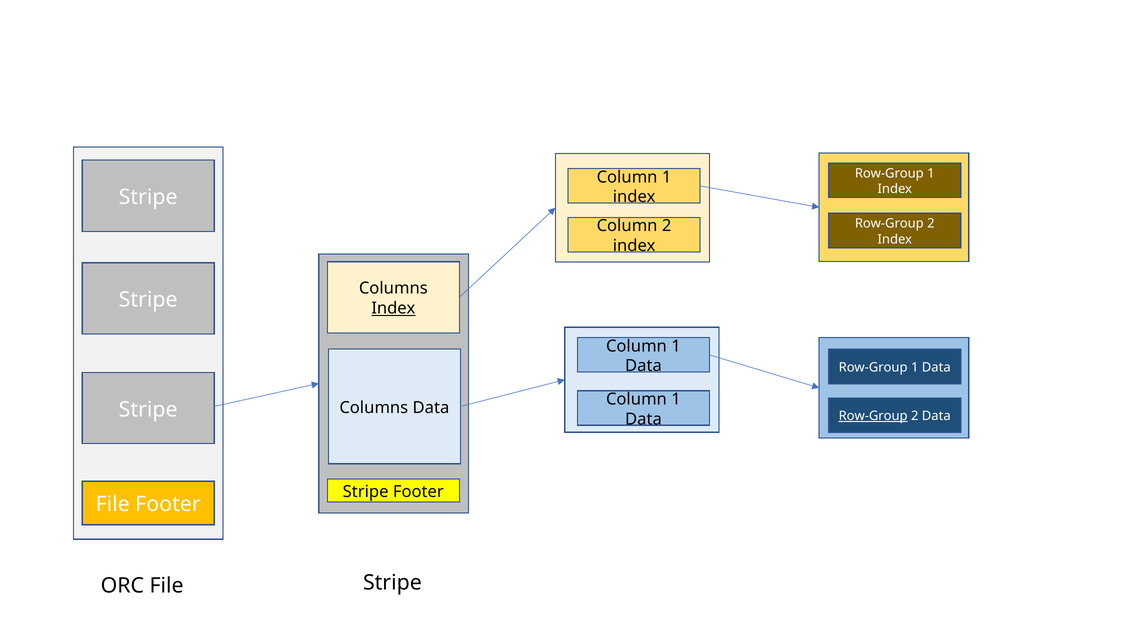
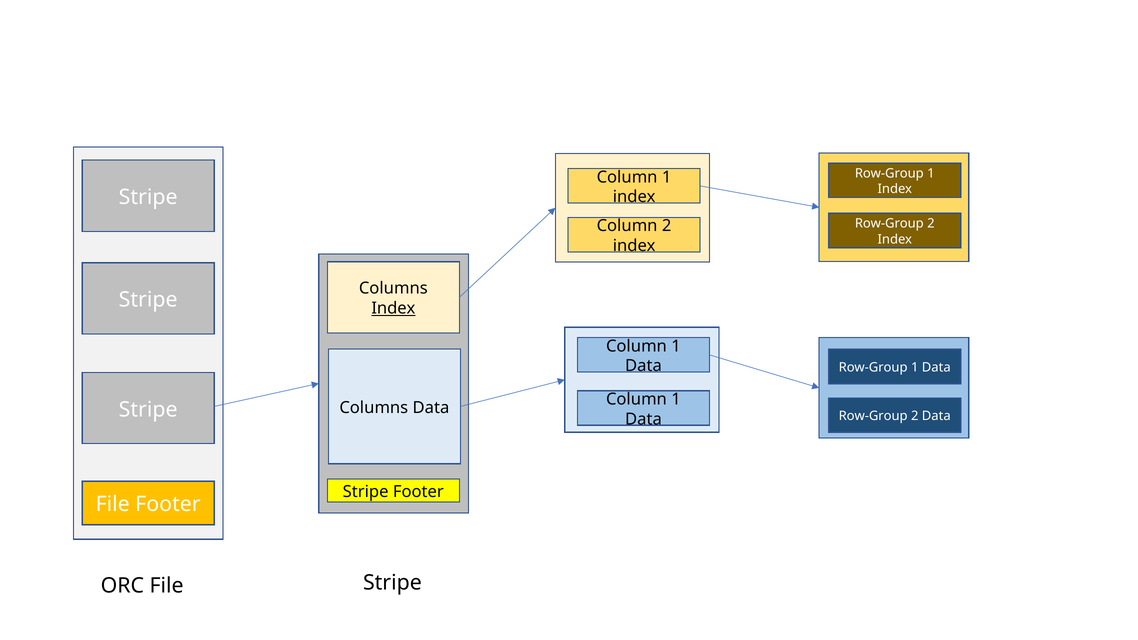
Row-Group underline: present -> none (873, 416)
